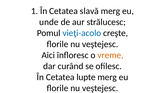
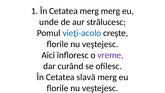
Cetatea slavă: slavă -> merg (89, 11)
vreme colour: orange -> purple (110, 55)
lupte: lupte -> slavă (86, 77)
